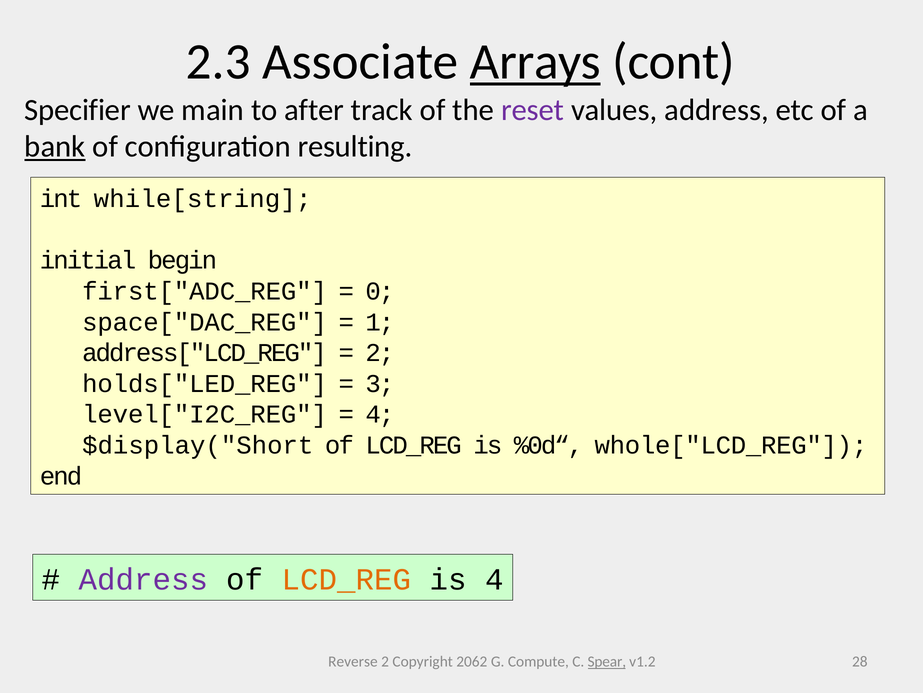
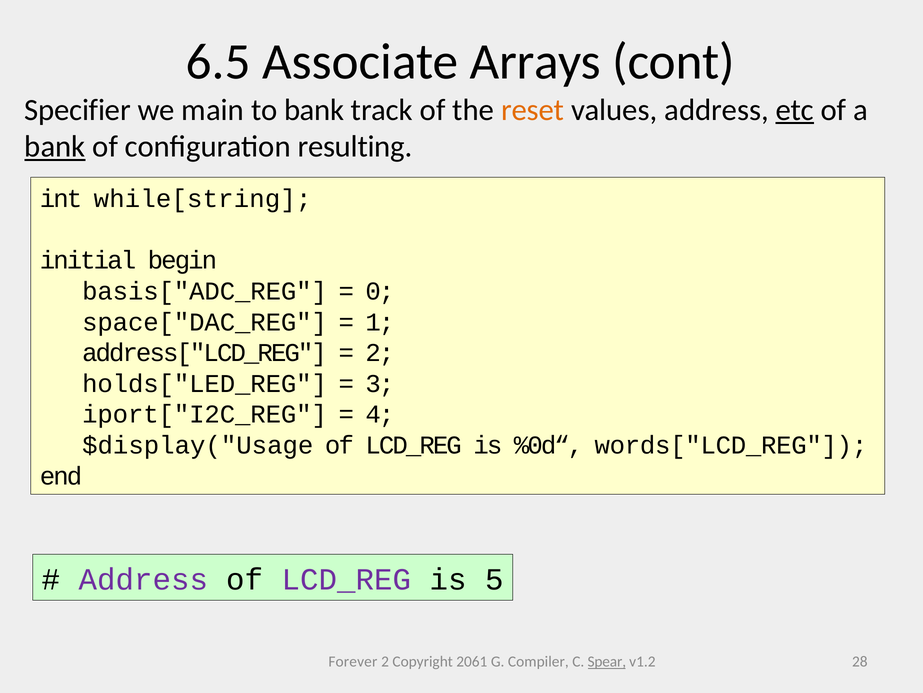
2.3: 2.3 -> 6.5 (218, 62)
Arrays underline: present -> none (535, 62)
to after: after -> bank (314, 110)
reset colour: purple -> orange (533, 110)
etc underline: none -> present (795, 110)
first["ADC_REG: first["ADC_REG -> basis["ADC_REG (205, 291)
level["I2C_REG: level["I2C_REG -> iport["I2C_REG (205, 414)
$display("Short: $display("Short -> $display("Usage (198, 445)
whole["LCD_REG: whole["LCD_REG -> words["LCD_REG (731, 445)
LCD_REG colour: orange -> purple (347, 579)
is 4: 4 -> 5 (494, 579)
Reverse: Reverse -> Forever (353, 661)
2062: 2062 -> 2061 (472, 661)
Compute: Compute -> Compiler (538, 661)
